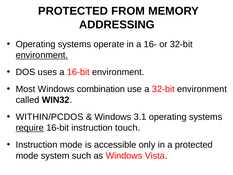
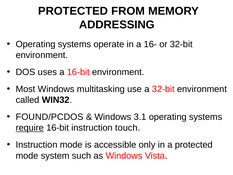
environment underline: present -> none (42, 55)
combination: combination -> multitasking (101, 89)
WITHIN/PCDOS: WITHIN/PCDOS -> FOUND/PCDOS (50, 117)
